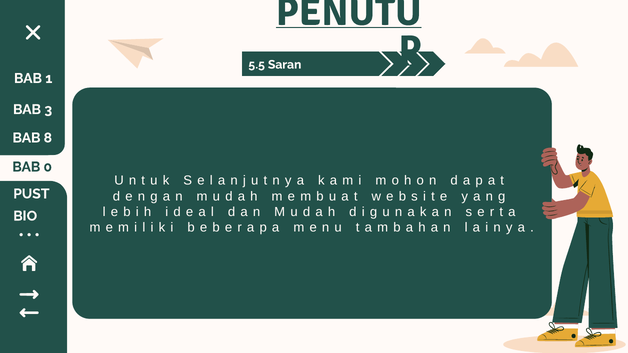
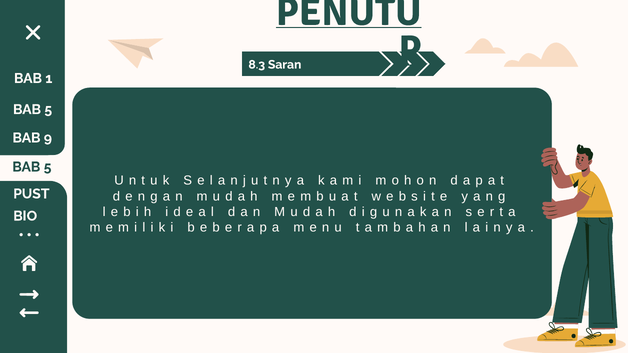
5.5: 5.5 -> 8.3 (257, 65)
3: 3 -> 5 (48, 110)
8: 8 -> 9 (48, 138)
0: 0 -> 5 (48, 167)
